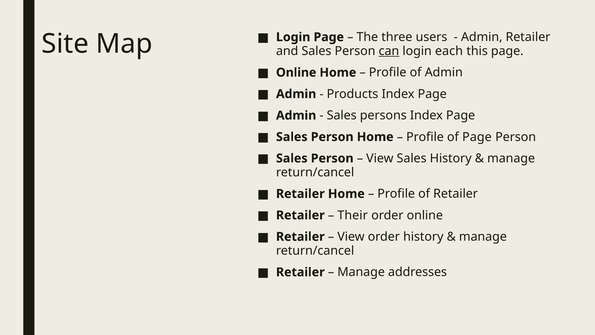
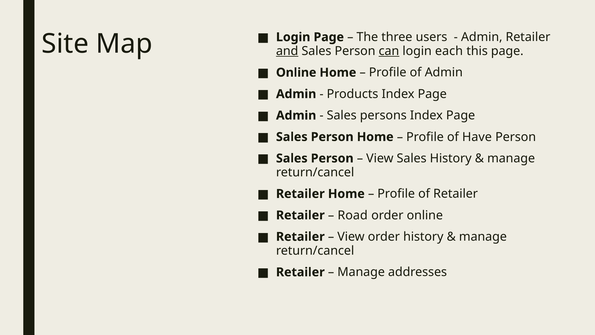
and underline: none -> present (287, 51)
of Page: Page -> Have (477, 137)
Their: Their -> Road (353, 215)
